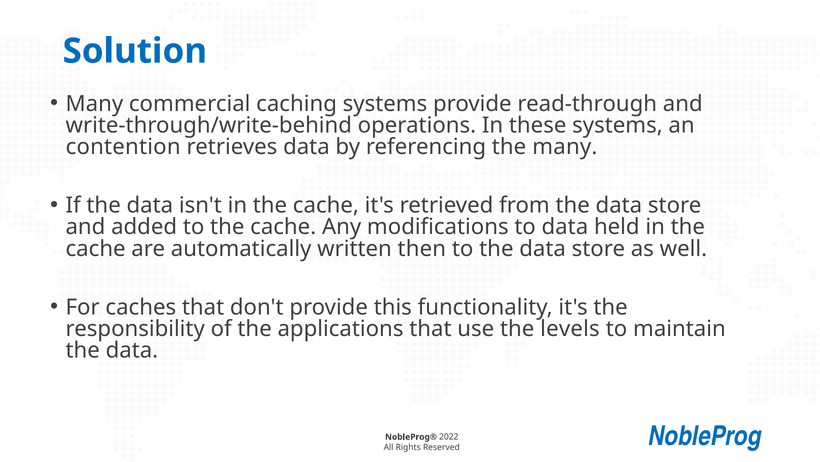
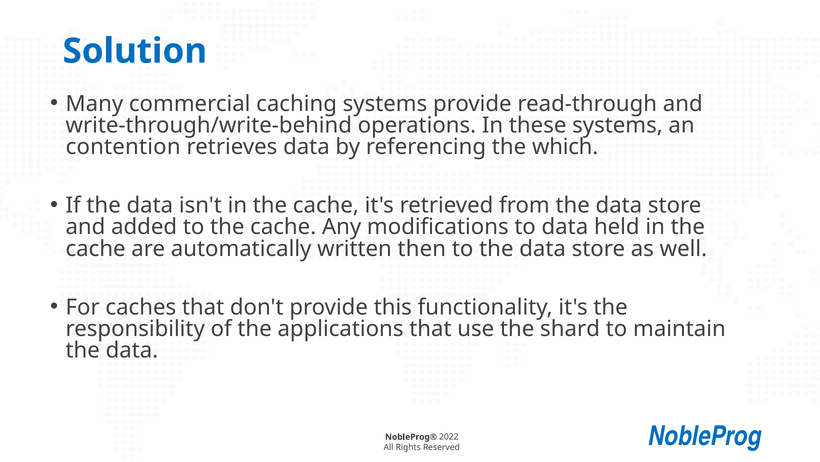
the many: many -> which (565, 147)
levels: levels -> shard (570, 328)
